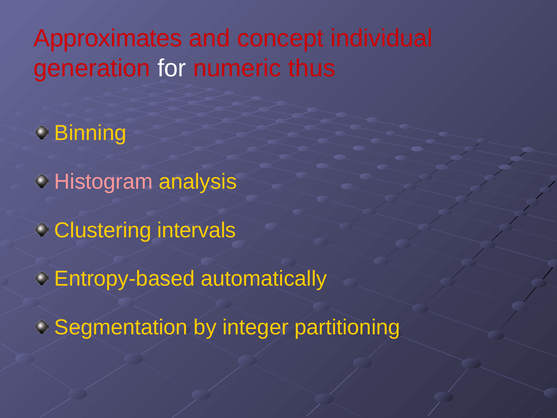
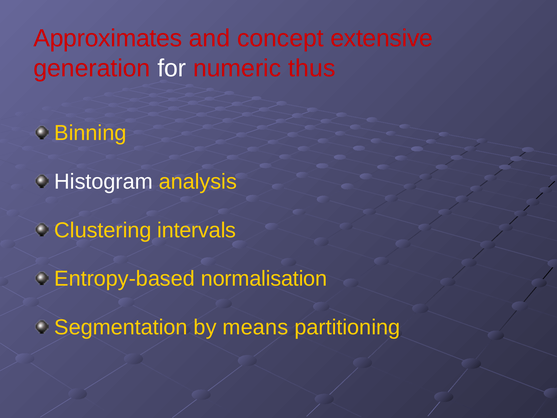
individual: individual -> extensive (382, 38)
Histogram colour: pink -> white (104, 182)
automatically: automatically -> normalisation (264, 279)
integer: integer -> means (255, 327)
